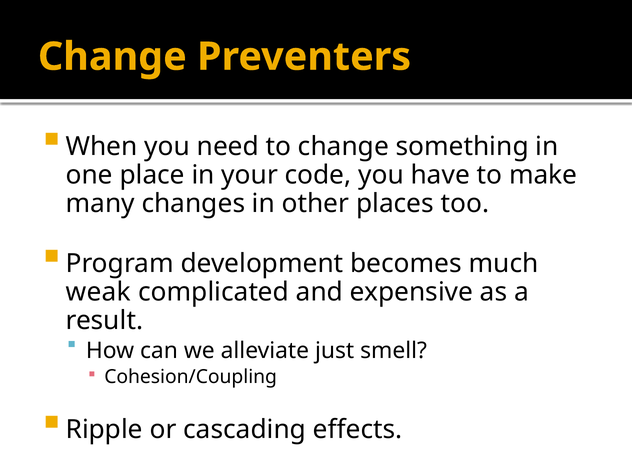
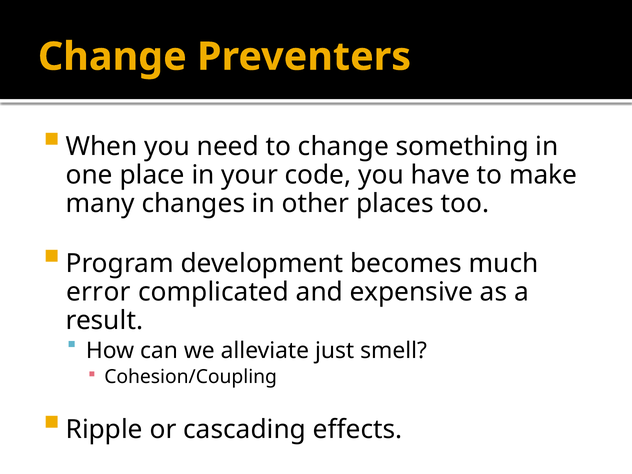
weak: weak -> error (98, 292)
